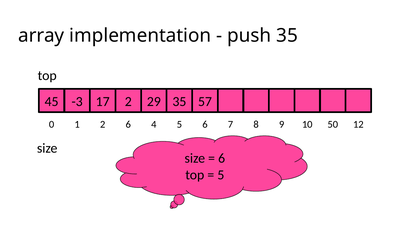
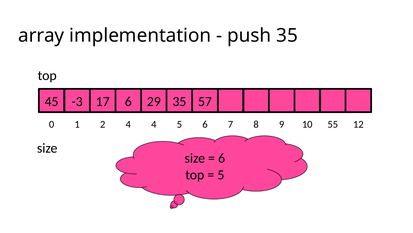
17 2: 2 -> 6 (128, 101)
2 6: 6 -> 4 (128, 124)
50: 50 -> 55 (333, 124)
